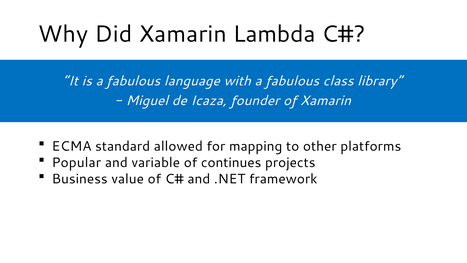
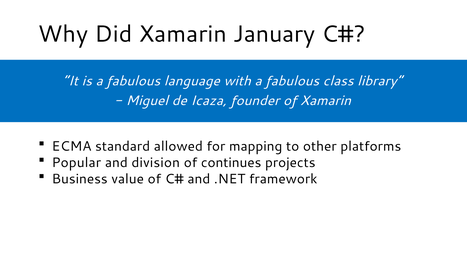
Lambda: Lambda -> January (274, 34)
variable: variable -> division (156, 162)
